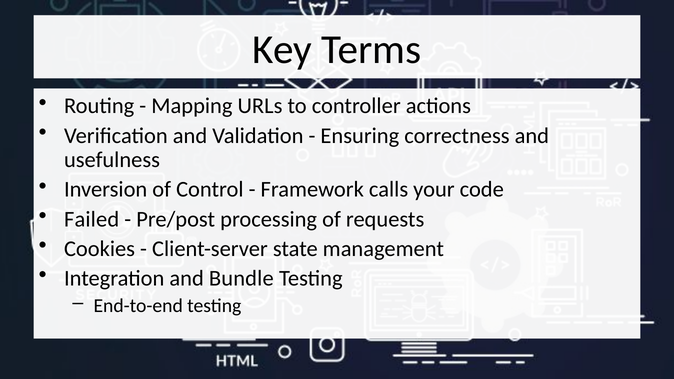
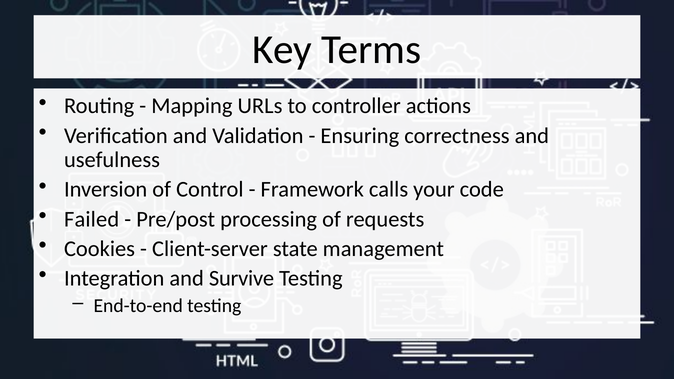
Bundle: Bundle -> Survive (242, 279)
